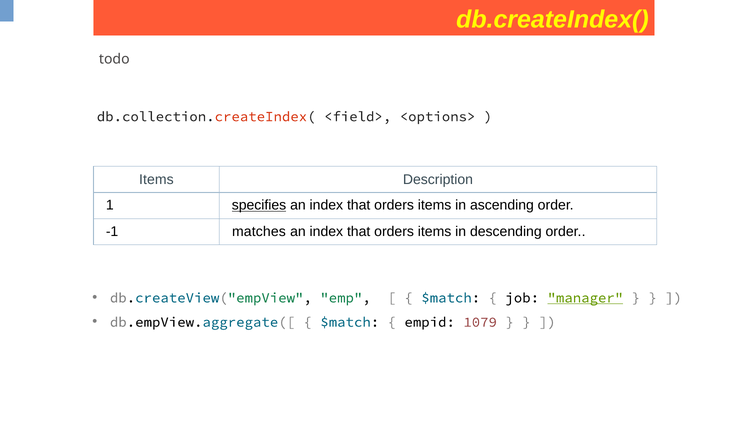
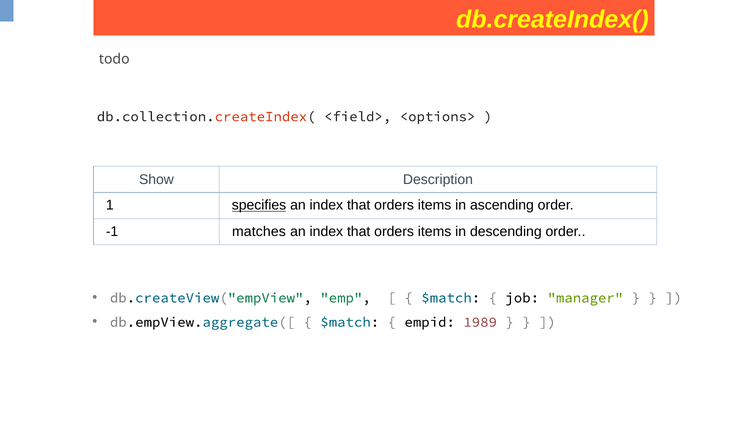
Items: Items -> Show (156, 180)
manager underline: present -> none (585, 298)
1079: 1079 -> 1989 (480, 322)
